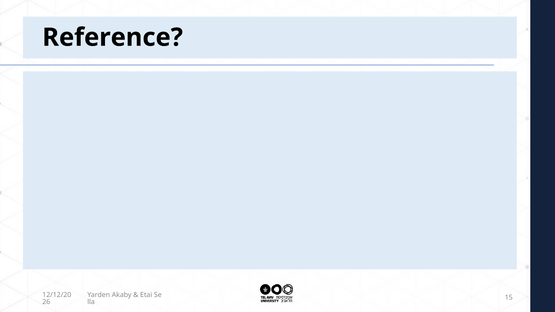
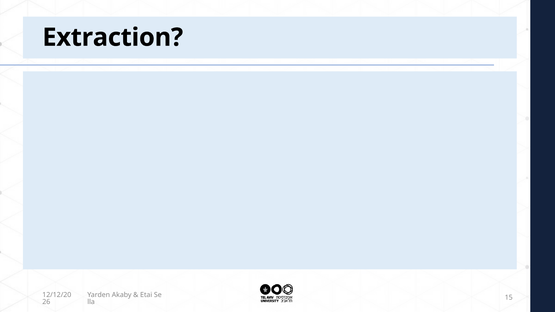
Reference: Reference -> Extraction (113, 37)
